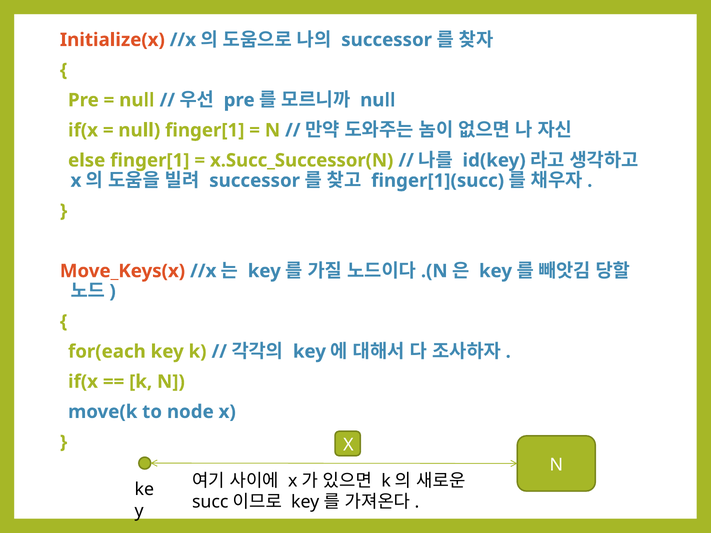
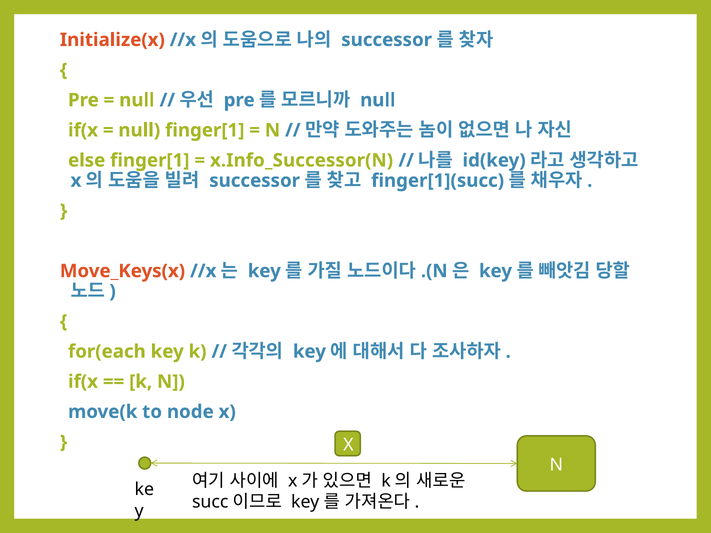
x.Succ_Successor(N: x.Succ_Successor(N -> x.Info_Successor(N (302, 160)
